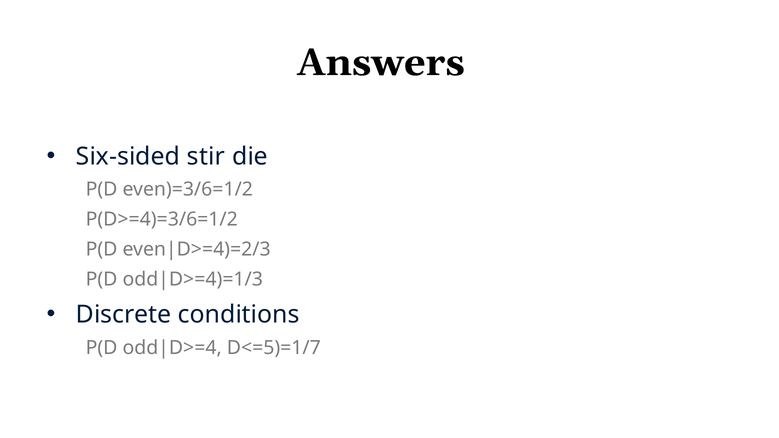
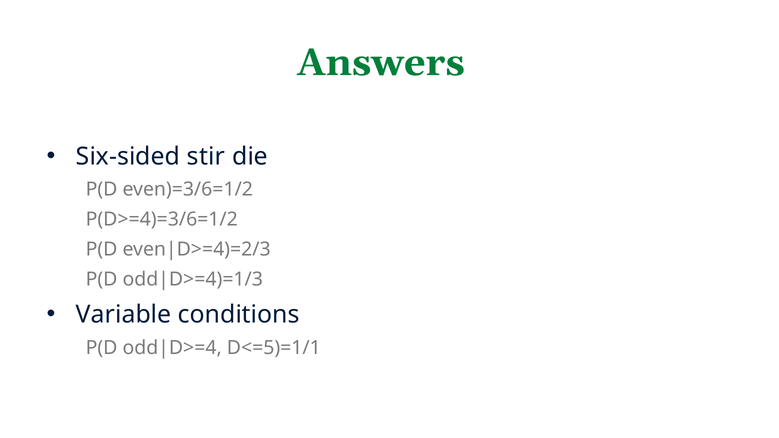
Answers colour: black -> green (381, 63)
Discrete: Discrete -> Variable (124, 315)
D<=5)=1/7: D<=5)=1/7 -> D<=5)=1/1 (274, 348)
